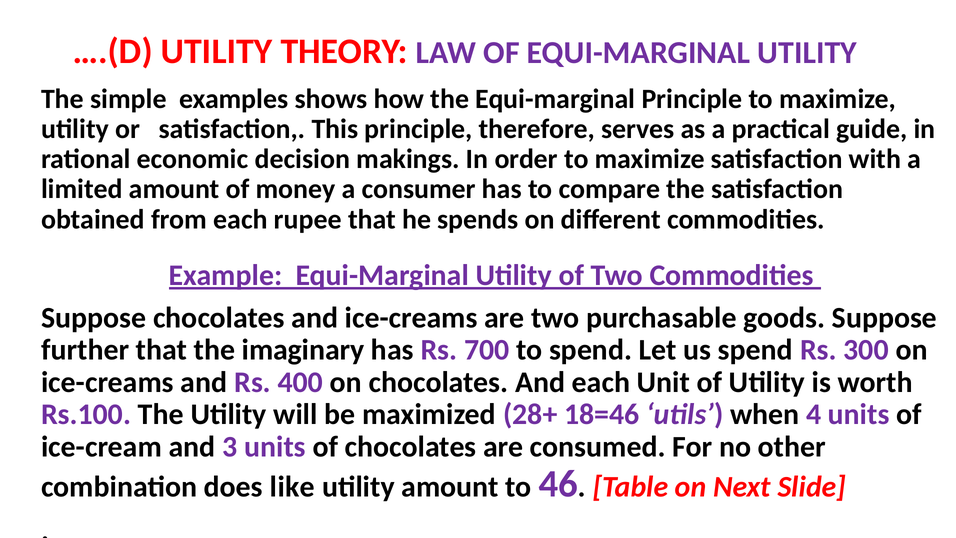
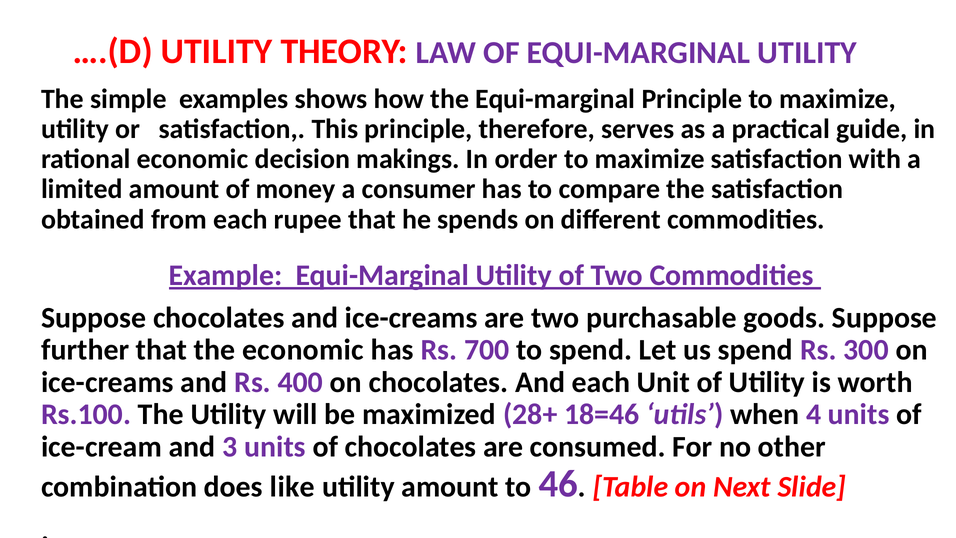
the imaginary: imaginary -> economic (303, 350)
